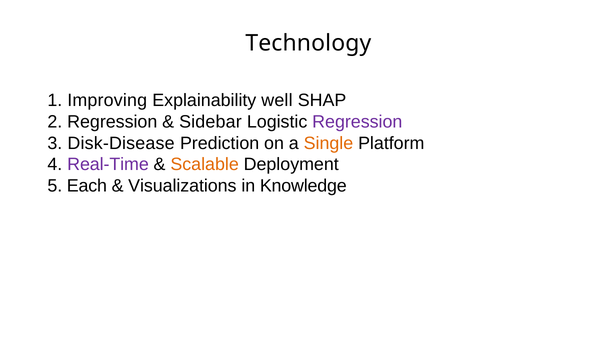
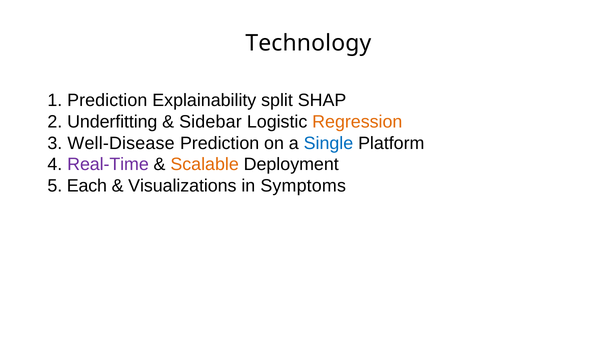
1 Improving: Improving -> Prediction (107, 100)
well: well -> split (277, 100)
2 Regression: Regression -> Underfitting (112, 122)
Regression colour: purple -> orange (357, 122)
Disk-Disease: Disk-Disease -> Well-Disease (121, 143)
Single colour: orange -> blue (328, 143)
Knowledge: Knowledge -> Symptoms (303, 186)
